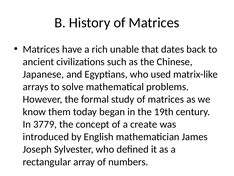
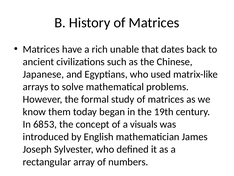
3779: 3779 -> 6853 (45, 124)
create: create -> visuals (144, 124)
